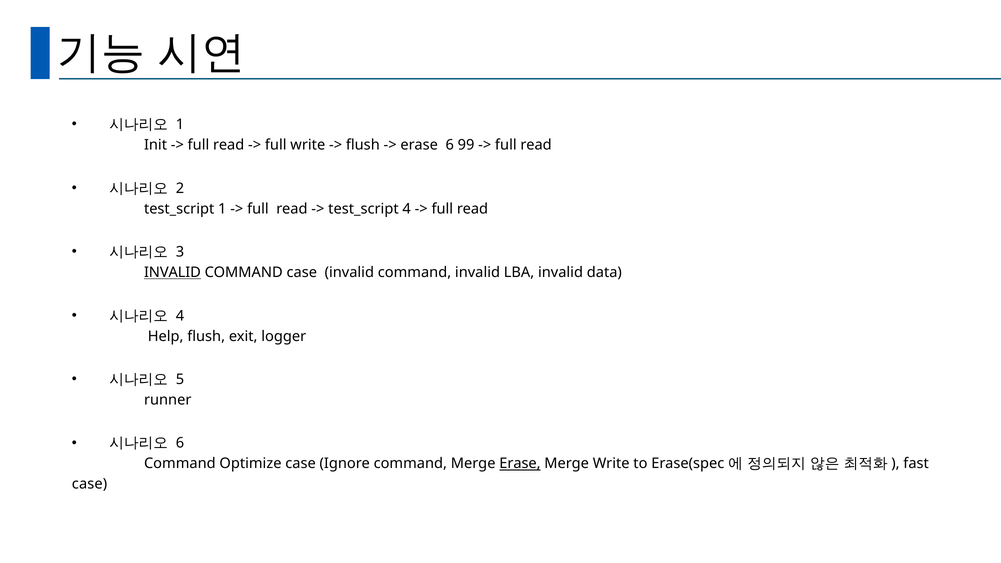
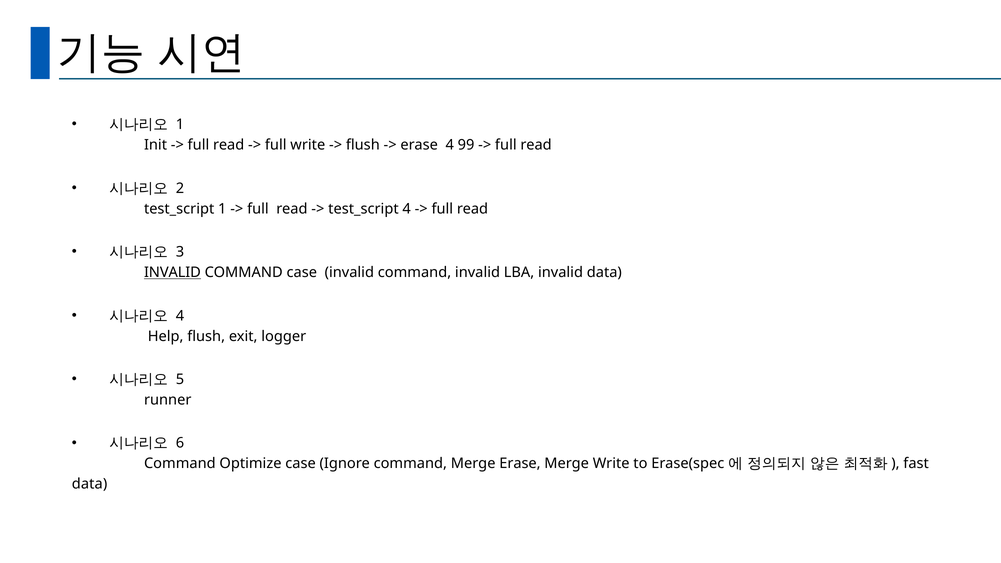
erase 6: 6 -> 4 (450, 145)
Erase underline: present -> none (520, 464)
case: case -> data (90, 484)
